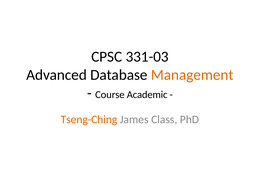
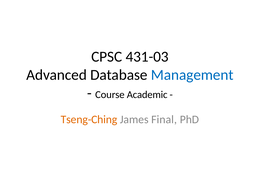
331-03: 331-03 -> 431-03 (147, 57)
Management colour: orange -> blue (192, 75)
Class: Class -> Final (164, 120)
